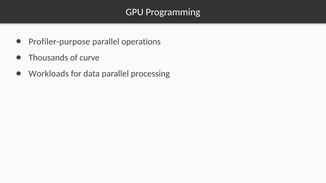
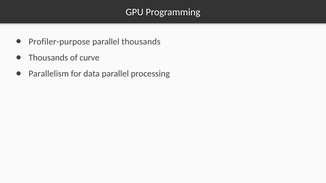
parallel operations: operations -> thousands (141, 42)
Workloads: Workloads -> Parallelism (49, 74)
